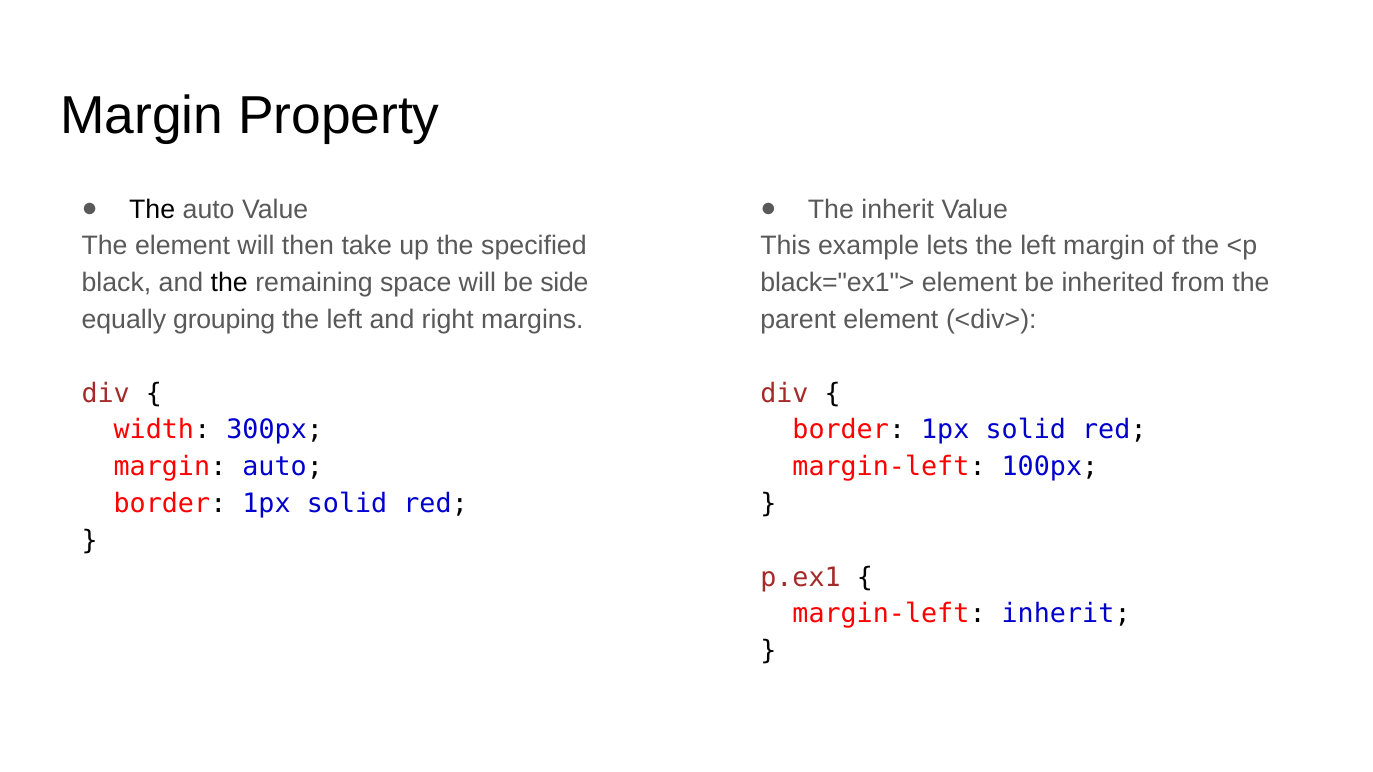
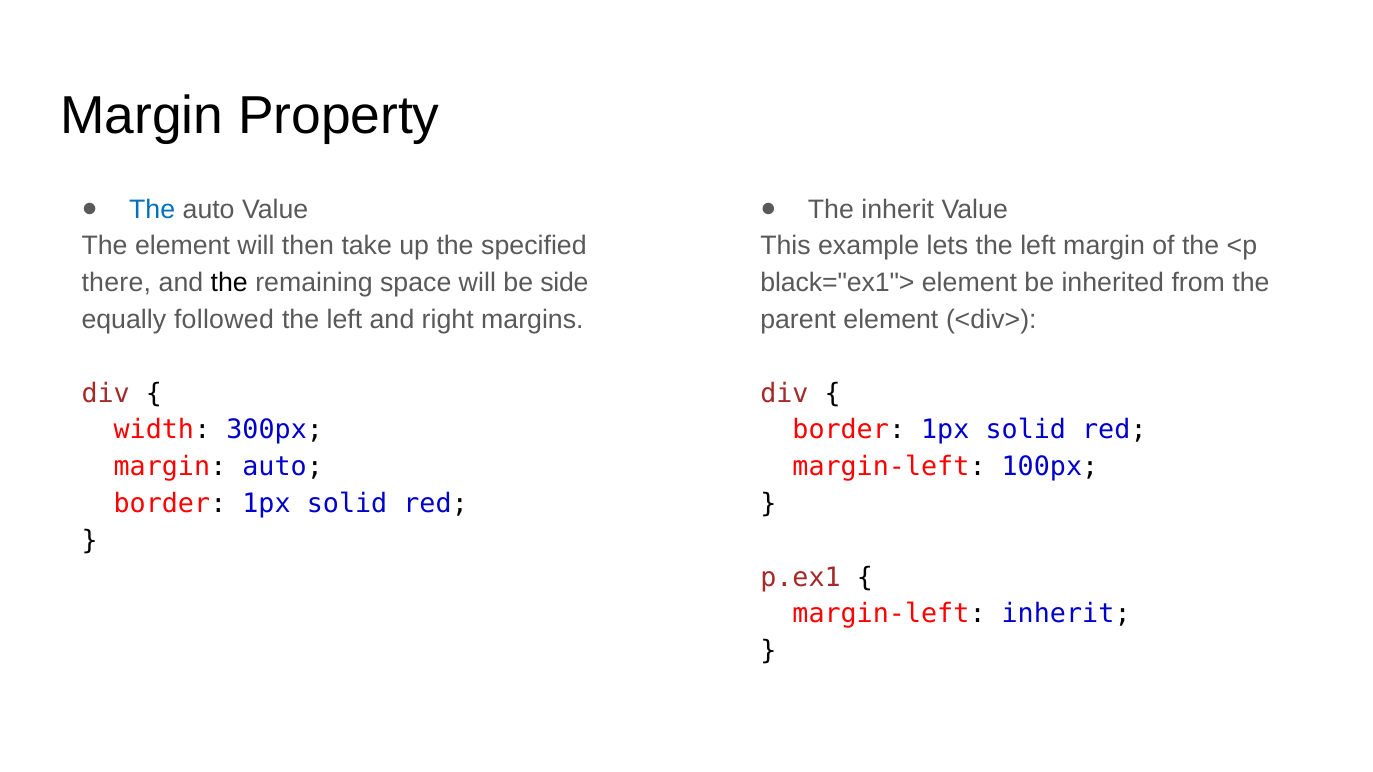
The colour: black -> blue (152, 209)
black: black -> there (116, 283)
grouping: grouping -> followed (224, 320)
